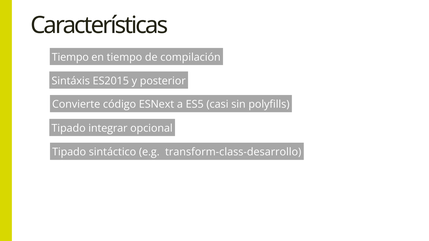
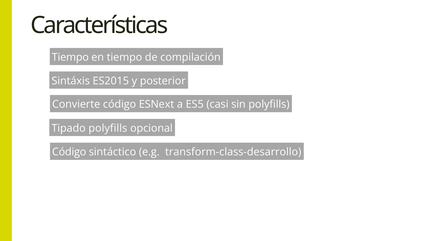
Tipado integrar: integrar -> polyfills (108, 128)
Tipado: Tipado -> Código (69, 152)
